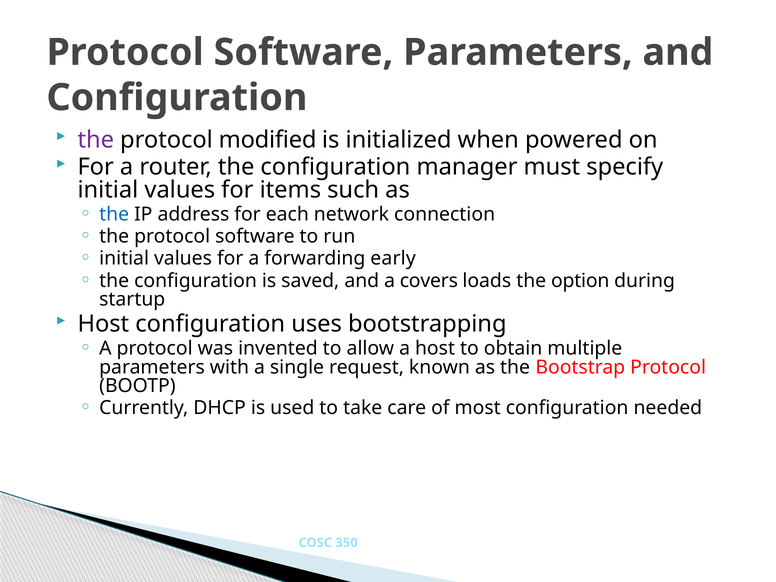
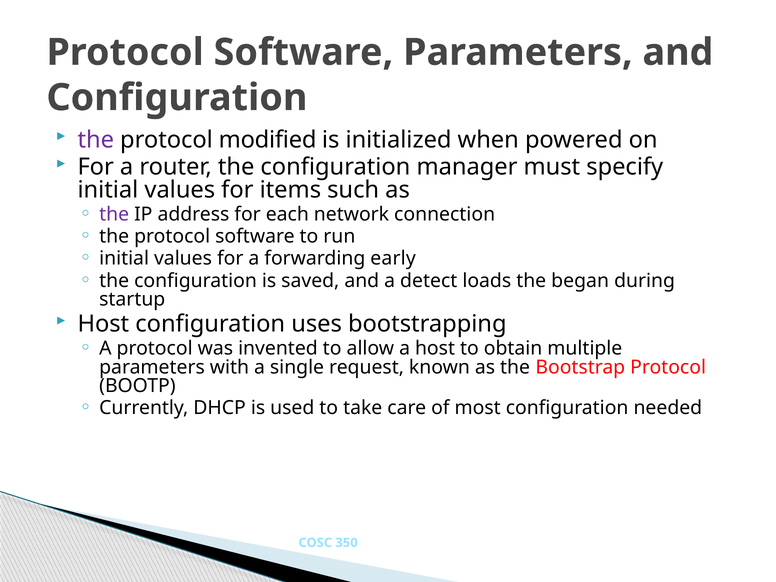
the colour: blue -> purple (114, 214)
covers: covers -> detect (429, 281)
option: option -> began (580, 281)
